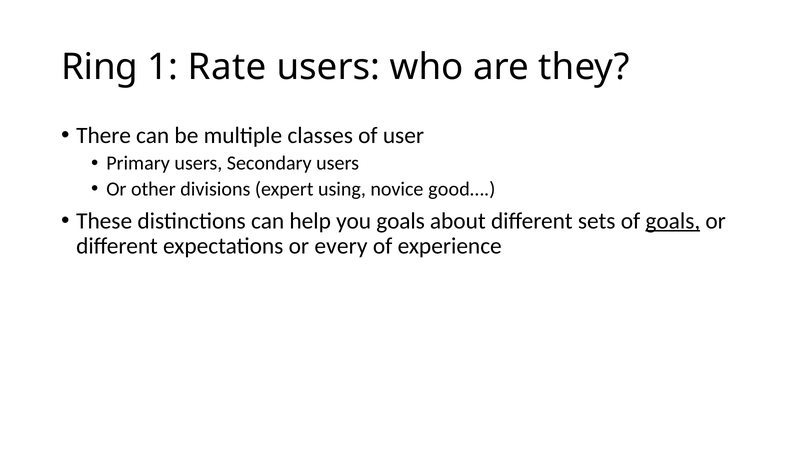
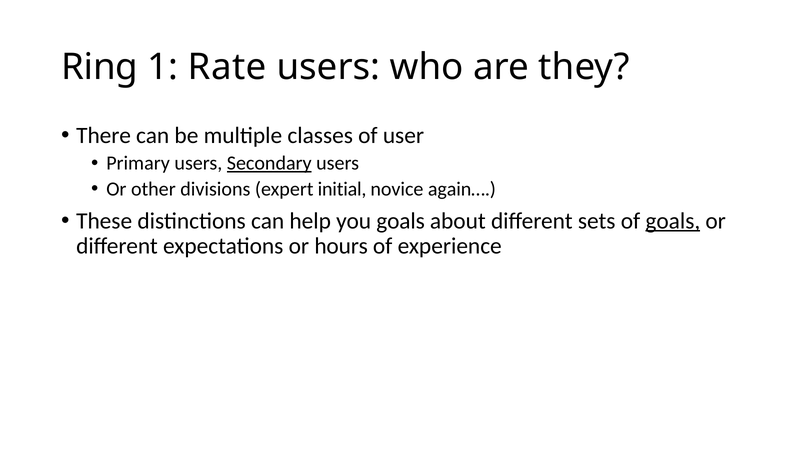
Secondary underline: none -> present (269, 163)
using: using -> initial (342, 189)
good…: good… -> again… (462, 189)
every: every -> hours (341, 246)
